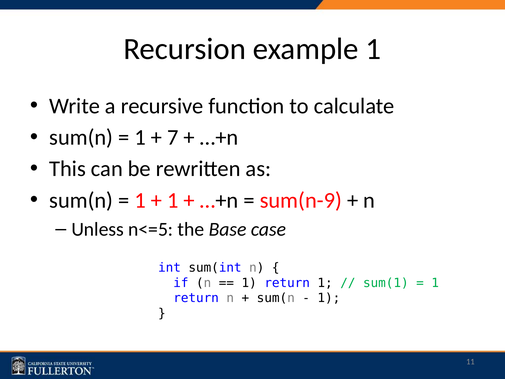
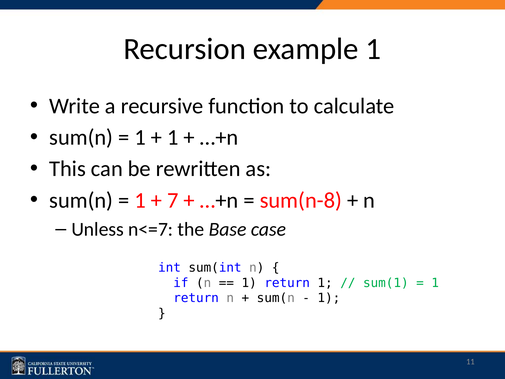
7: 7 -> 1 (173, 137)
1: 1 -> 7 (173, 200)
sum(n-9: sum(n-9 -> sum(n-8 (301, 200)
n<=5: n<=5 -> n<=7 (151, 229)
